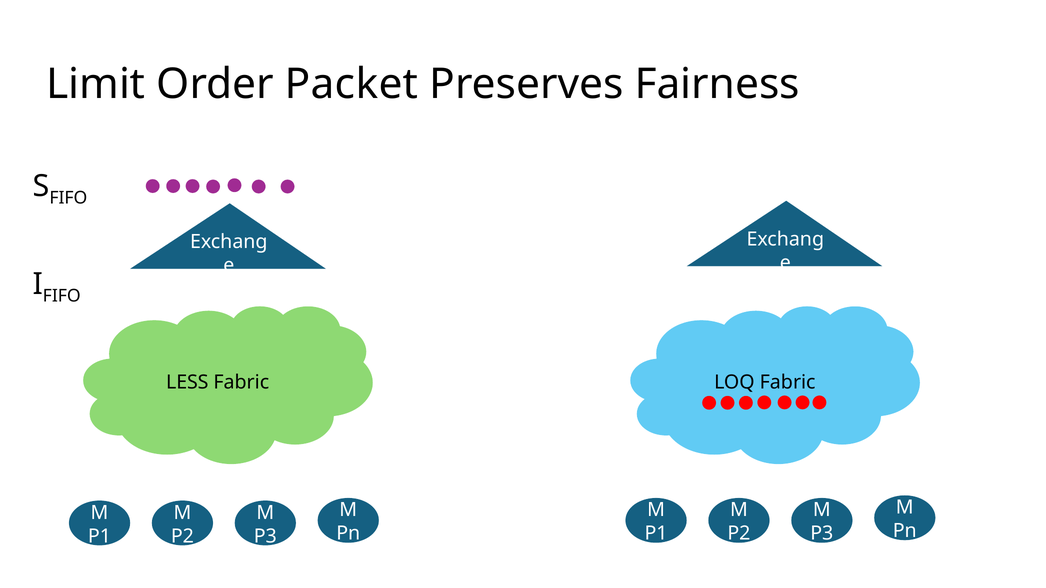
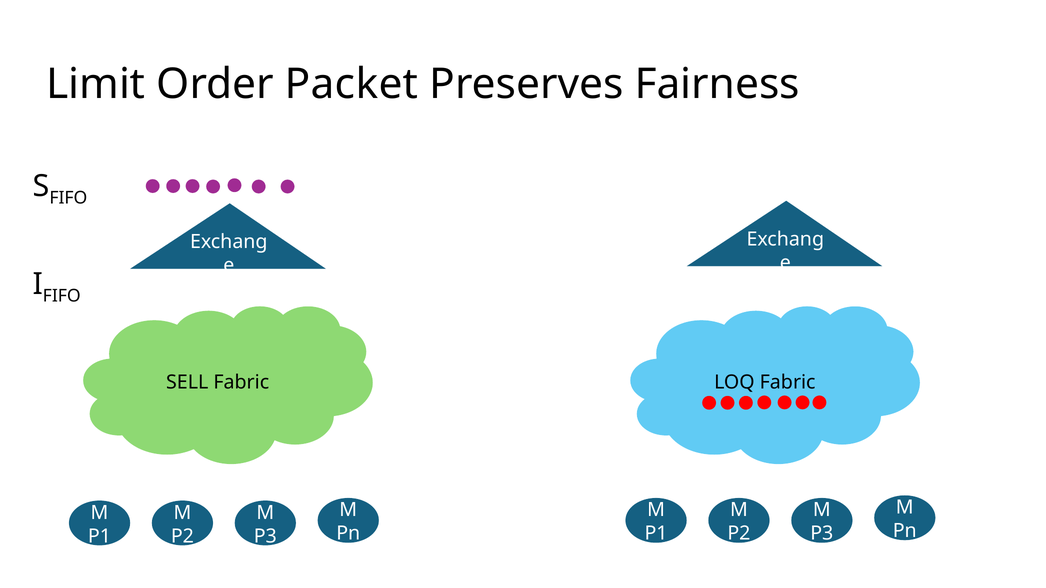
LESS: LESS -> SELL (187, 383)
